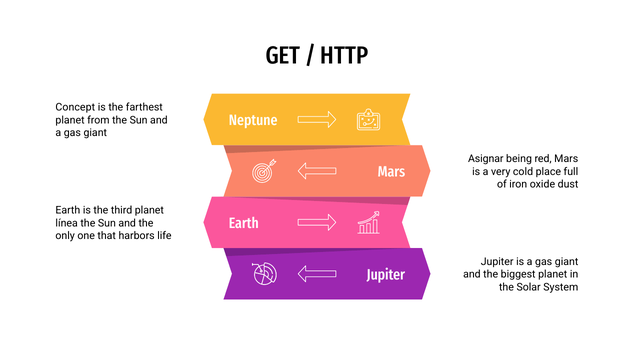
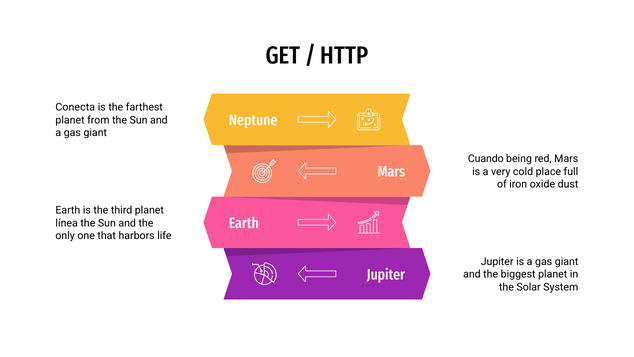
Concept: Concept -> Conecta (75, 107)
Asignar: Asignar -> Cuando (486, 159)
